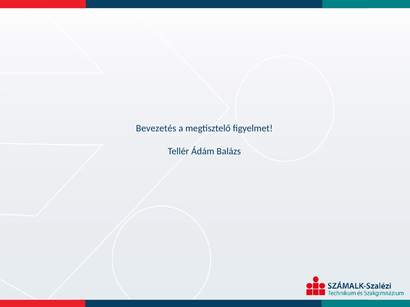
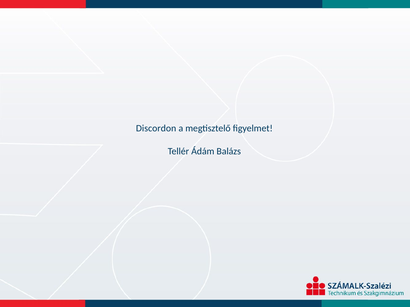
Bevezetés: Bevezetés -> Discordon (156, 128)
